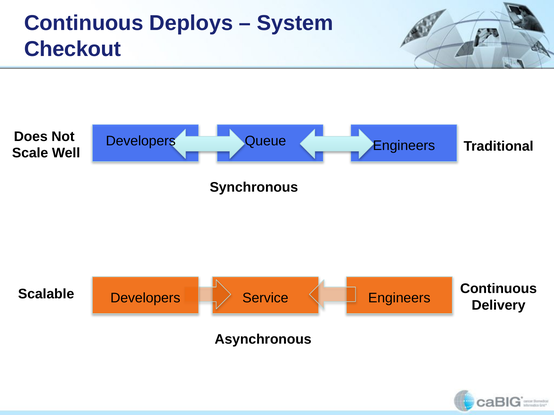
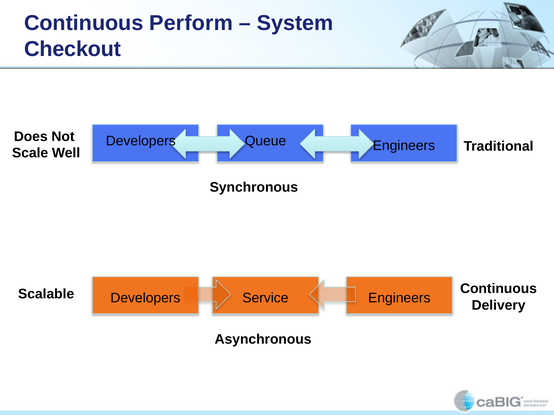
Deploys: Deploys -> Perform (191, 23)
